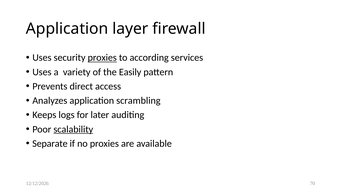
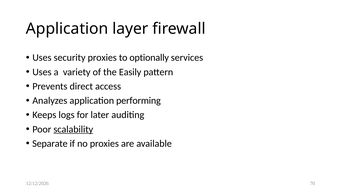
proxies underline: present -> none (102, 58)
according: according -> optionally (149, 58)
scrambling: scrambling -> performing (138, 101)
